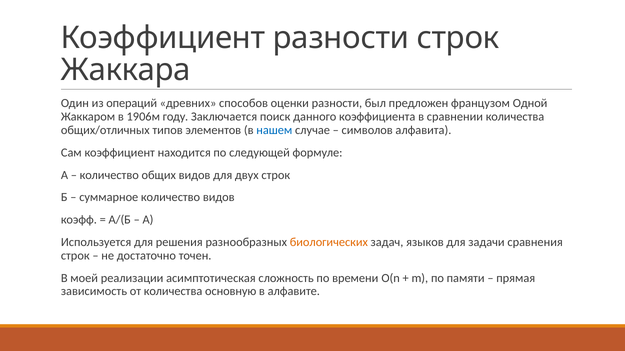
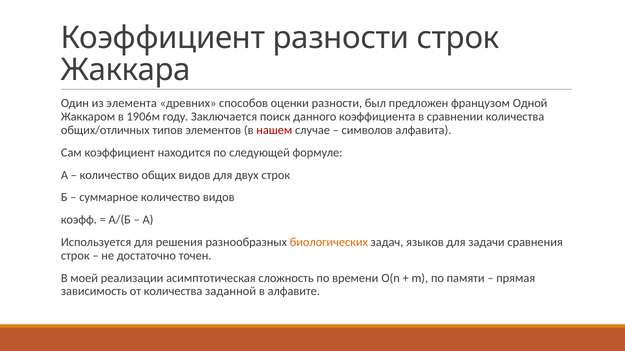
операций: операций -> элемента (132, 104)
нашем colour: blue -> red (274, 130)
основную: основную -> заданной (231, 292)
